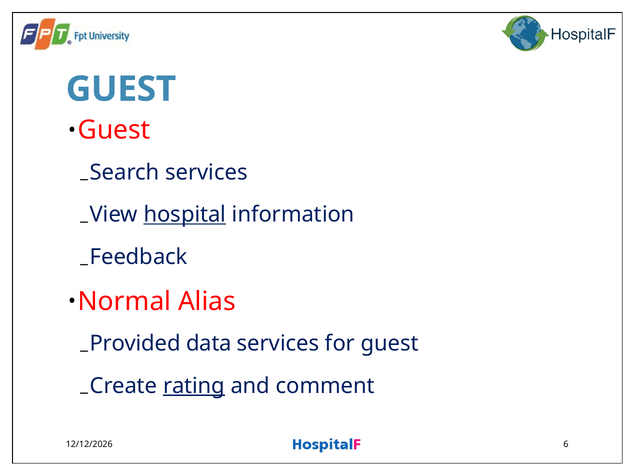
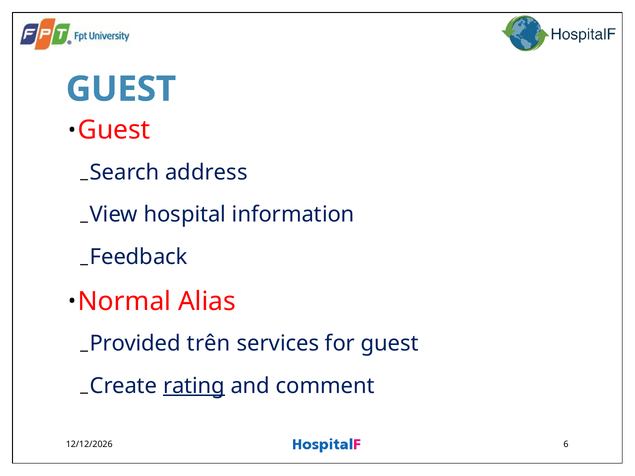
services: services -> address (206, 172)
hospital underline: present -> none (185, 215)
data: data -> trên (209, 344)
